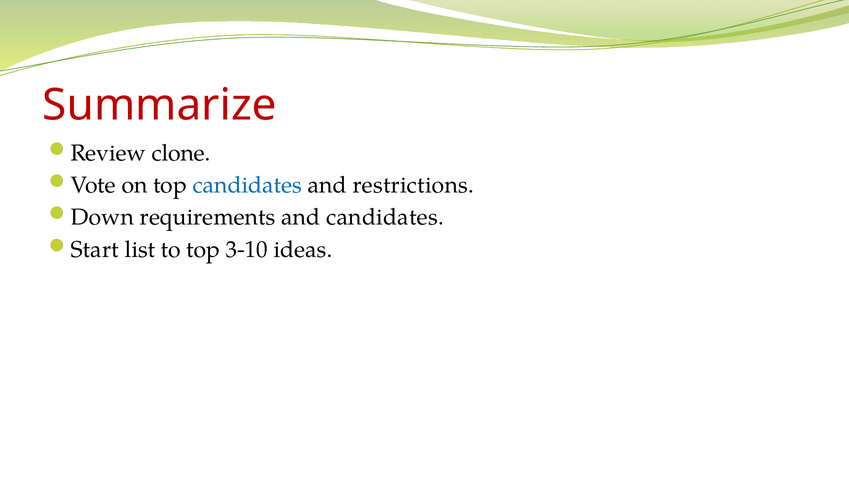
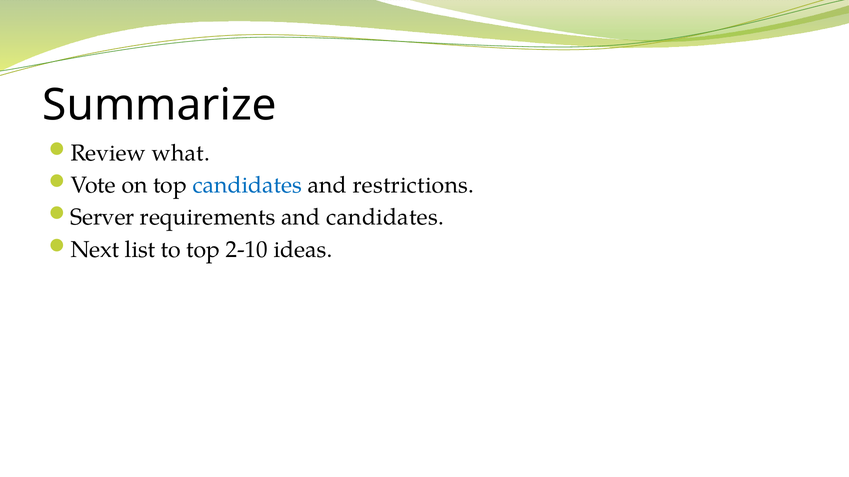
Summarize colour: red -> black (160, 105)
clone: clone -> what (181, 153)
Down: Down -> Server (102, 218)
Start: Start -> Next (95, 250)
3-10: 3-10 -> 2-10 (247, 250)
